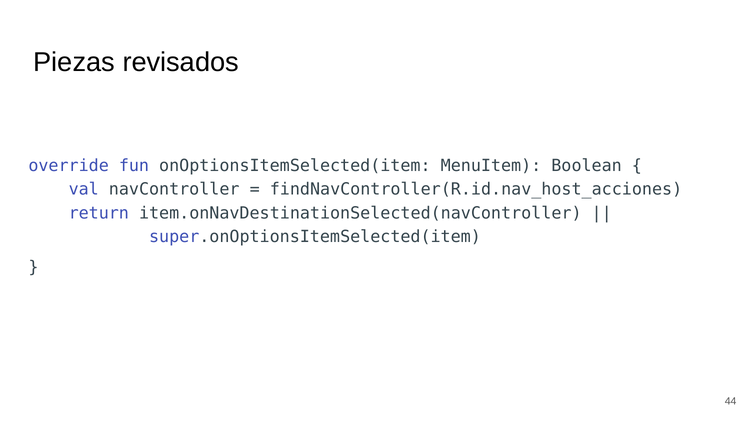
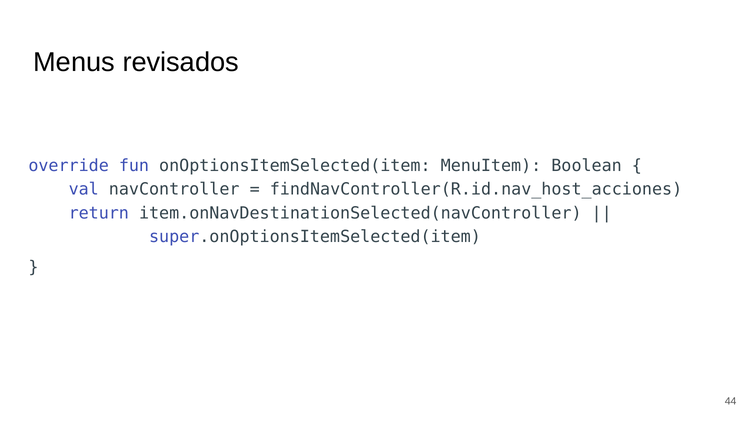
Piezas: Piezas -> Menus (74, 62)
